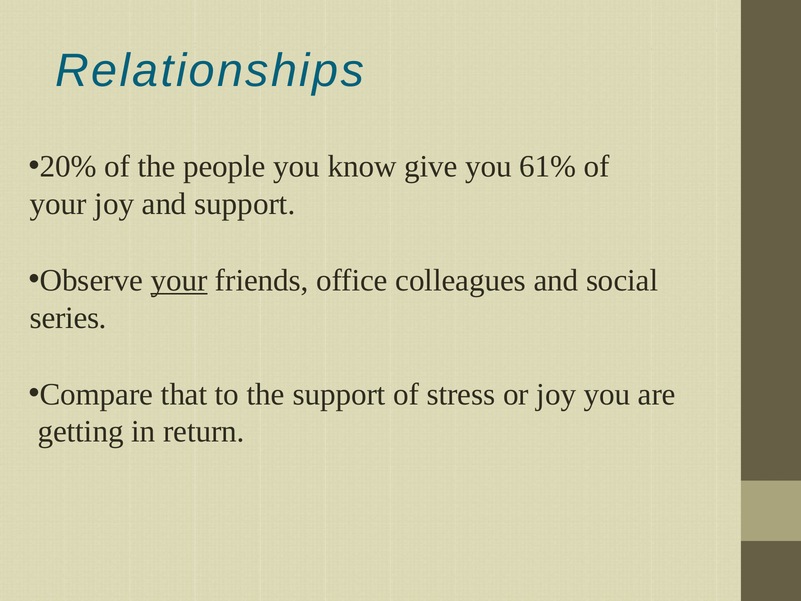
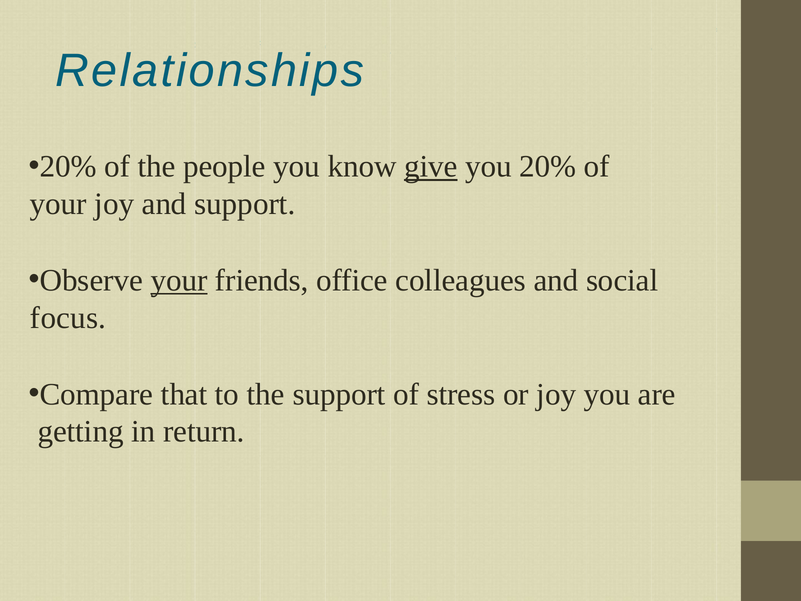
give underline: none -> present (431, 166)
61%: 61% -> 20% (548, 166)
series: series -> focus (68, 318)
